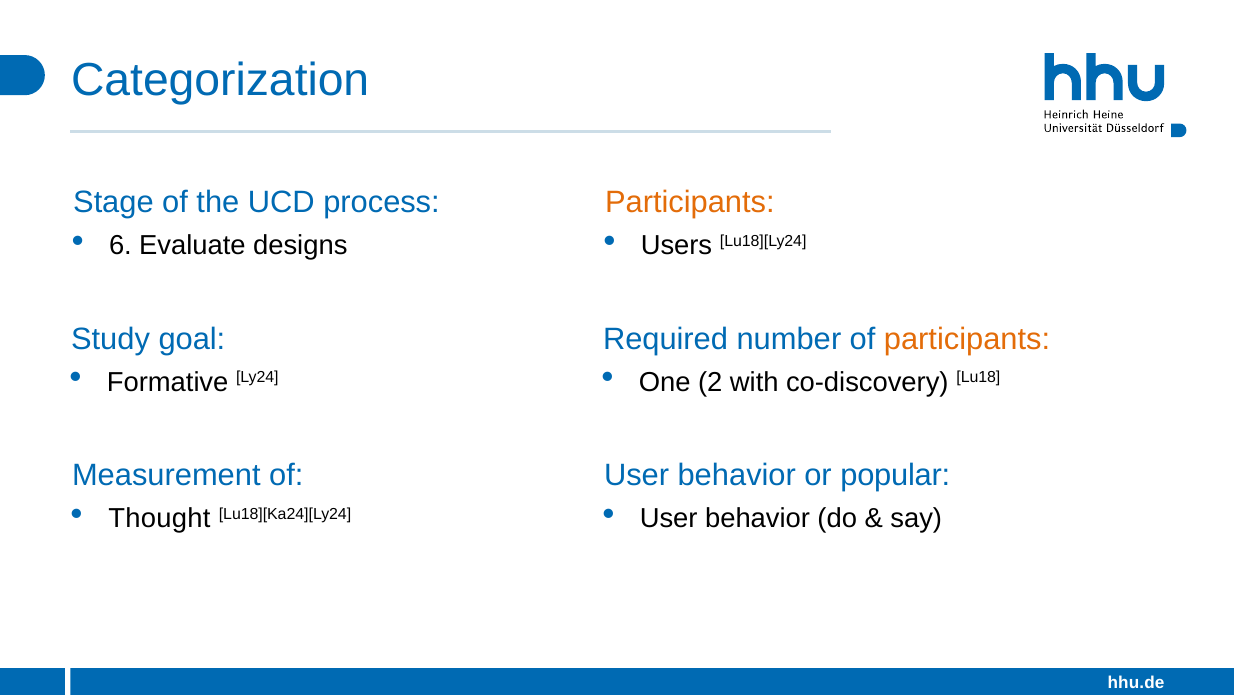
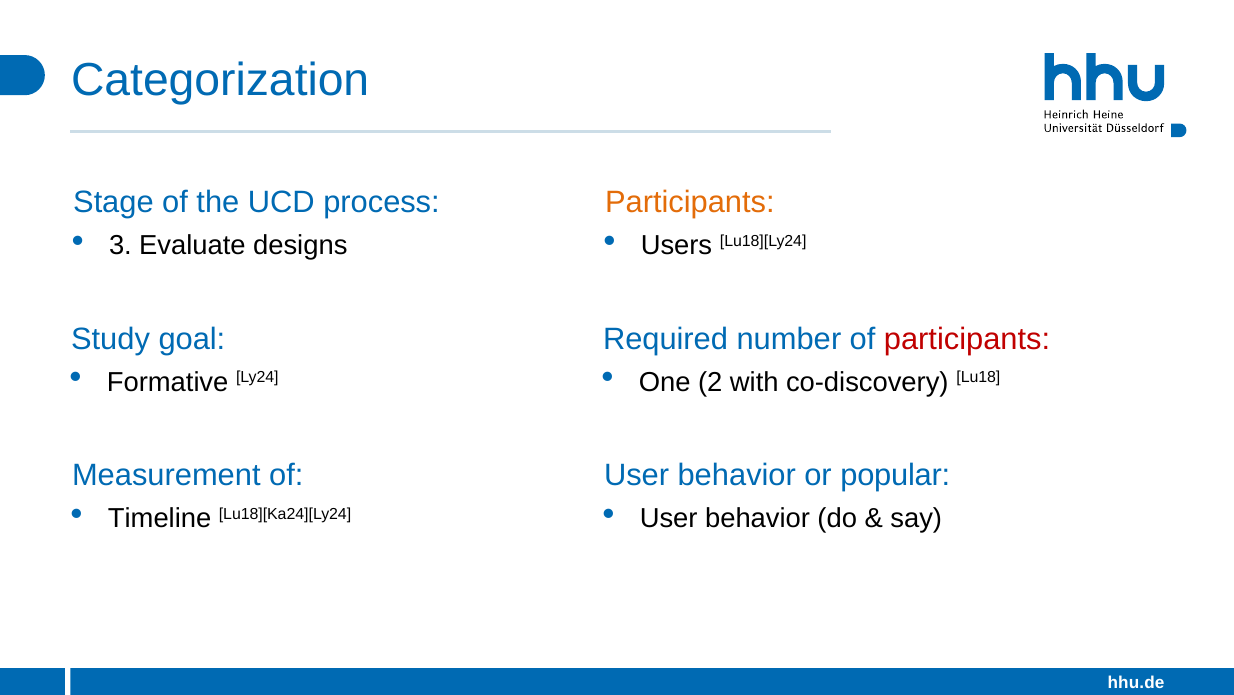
6: 6 -> 3 (120, 245)
participants colour: orange -> red (967, 339)
Thought: Thought -> Timeline (160, 518)
